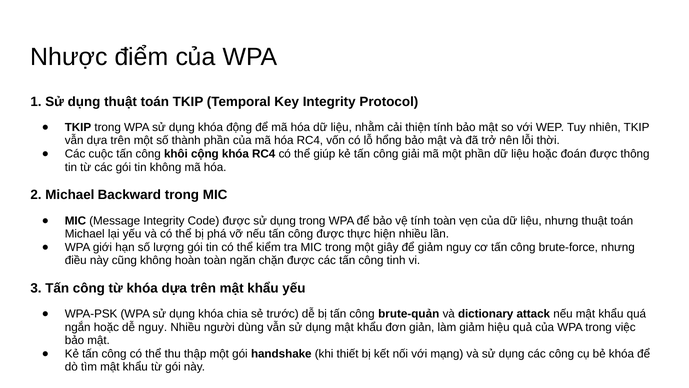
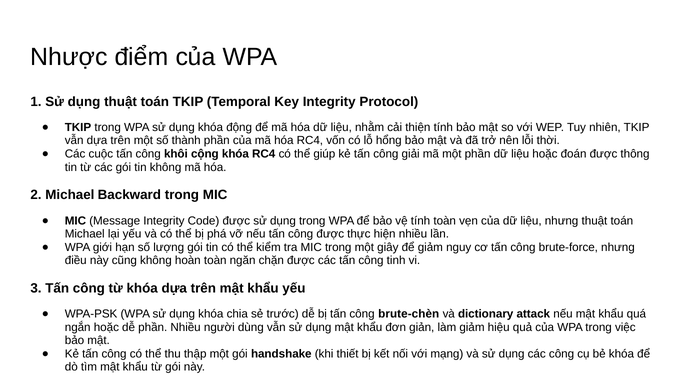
brute-quản: brute-quản -> brute-chèn (409, 314)
dễ nguy: nguy -> phần (153, 327)
